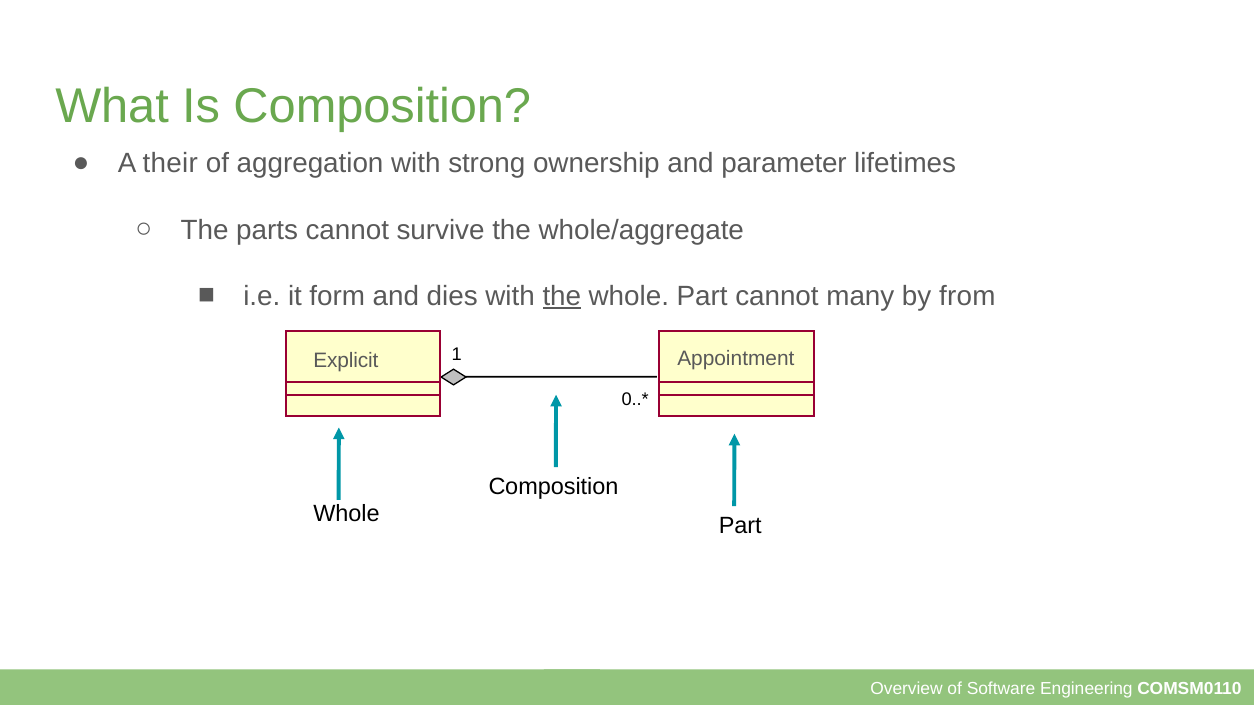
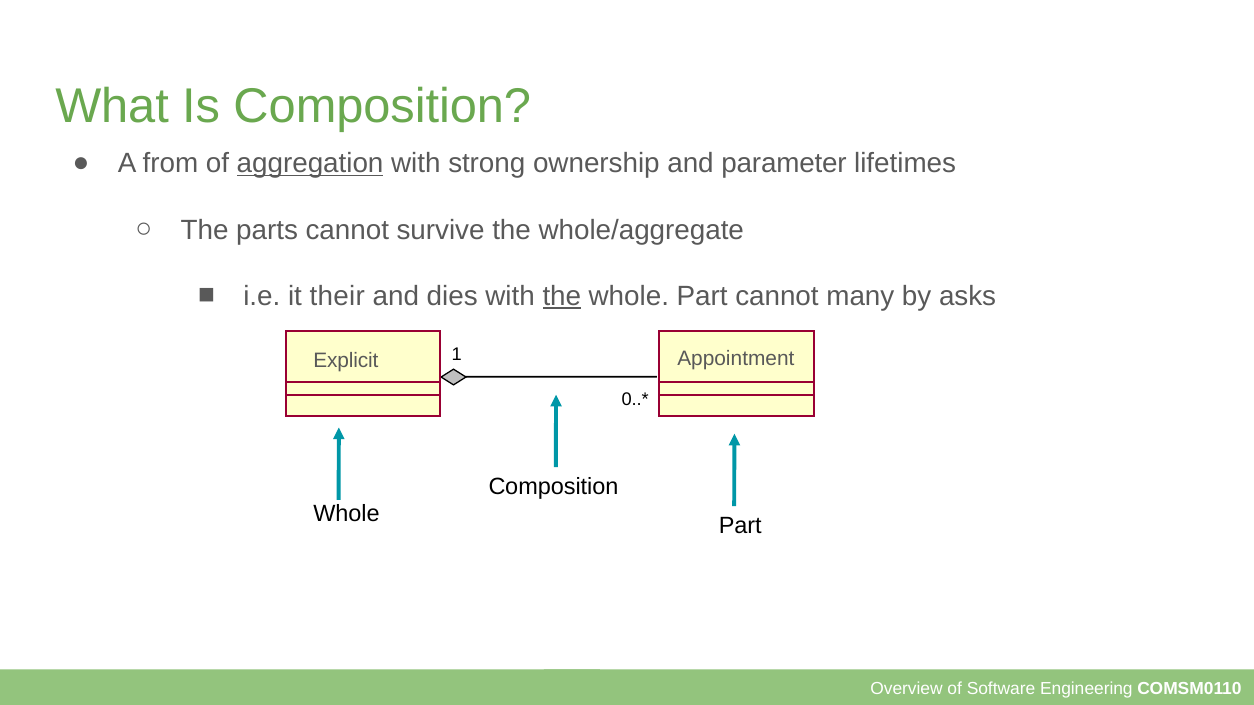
their: their -> from (170, 164)
aggregation underline: none -> present (310, 164)
form: form -> their (337, 296)
from: from -> asks (968, 296)
